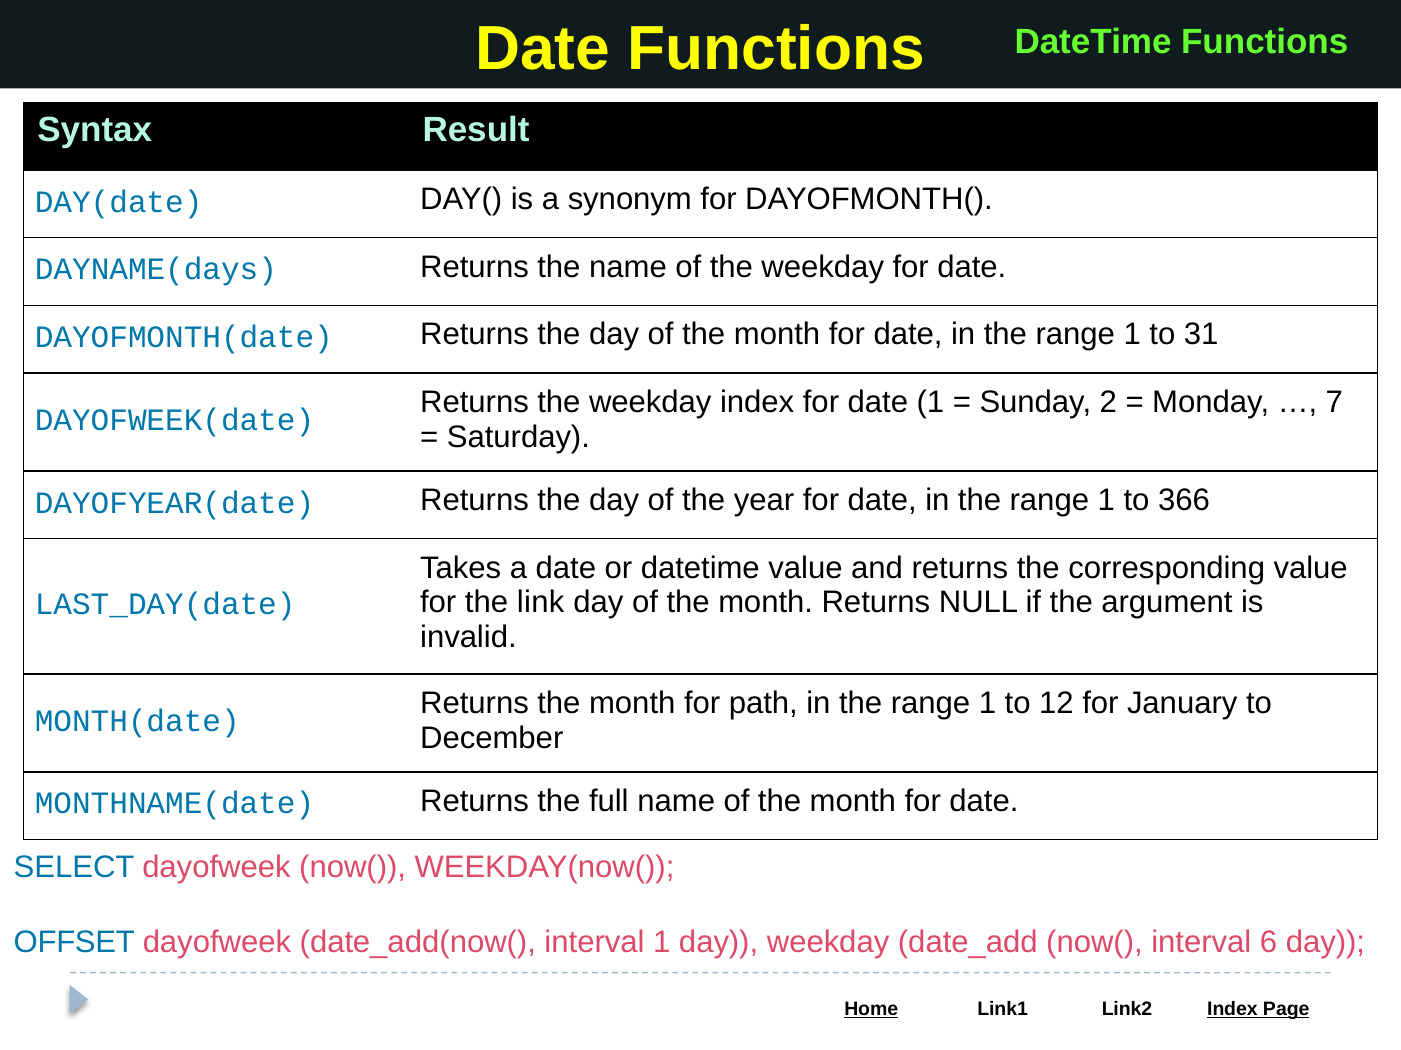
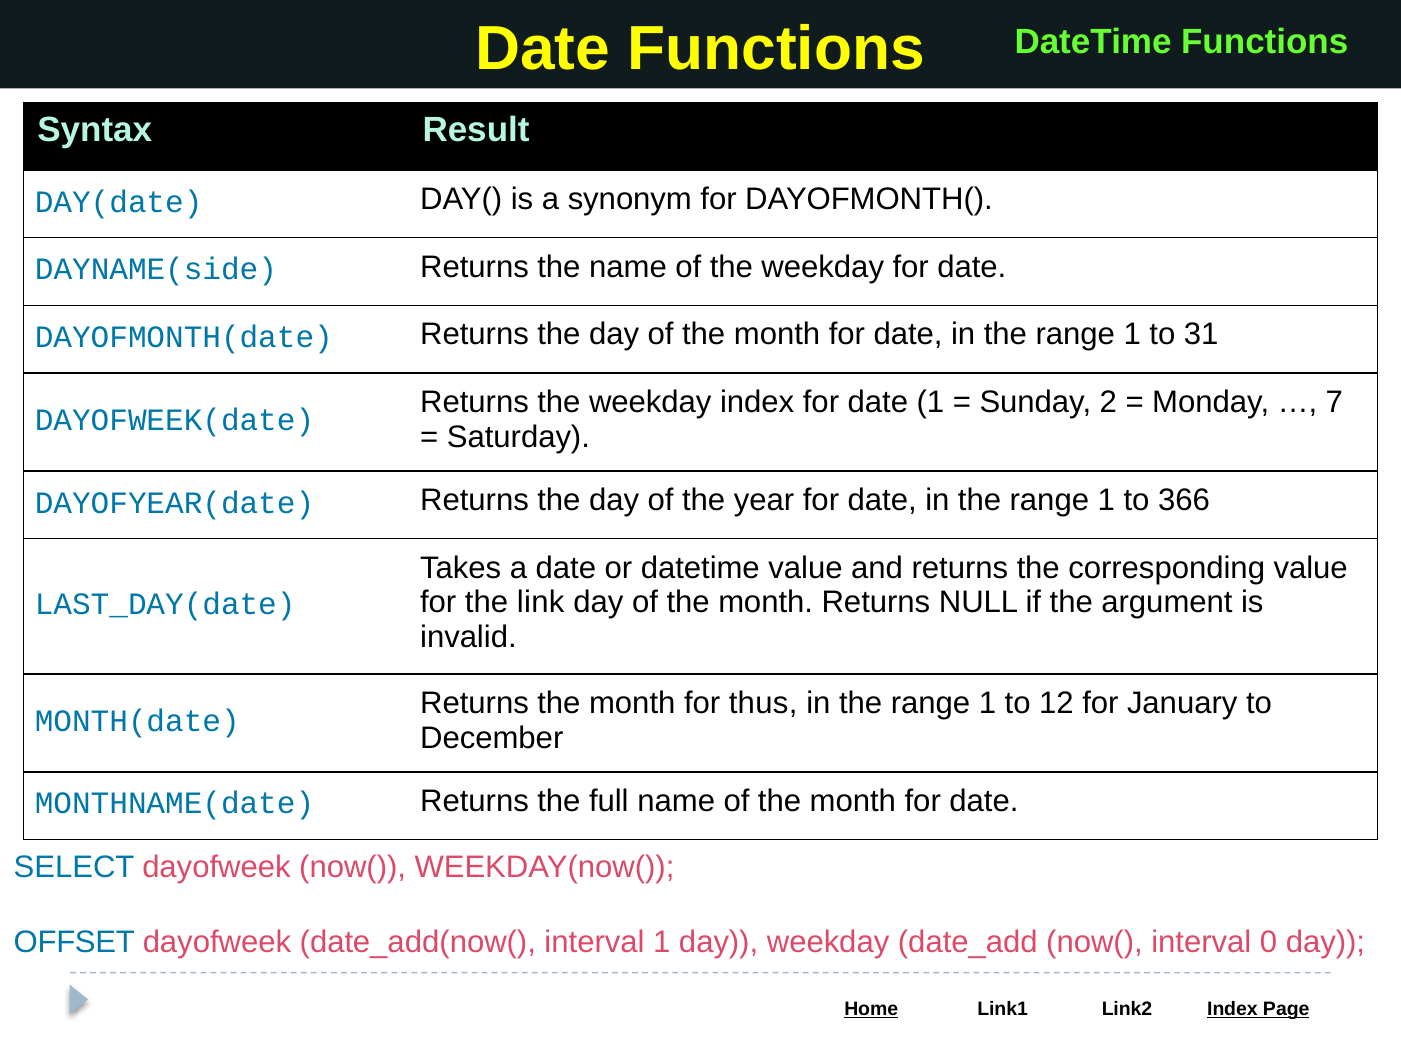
DAYNAME(days: DAYNAME(days -> DAYNAME(side (156, 270)
path: path -> thus (763, 704)
6: 6 -> 0 (1269, 943)
